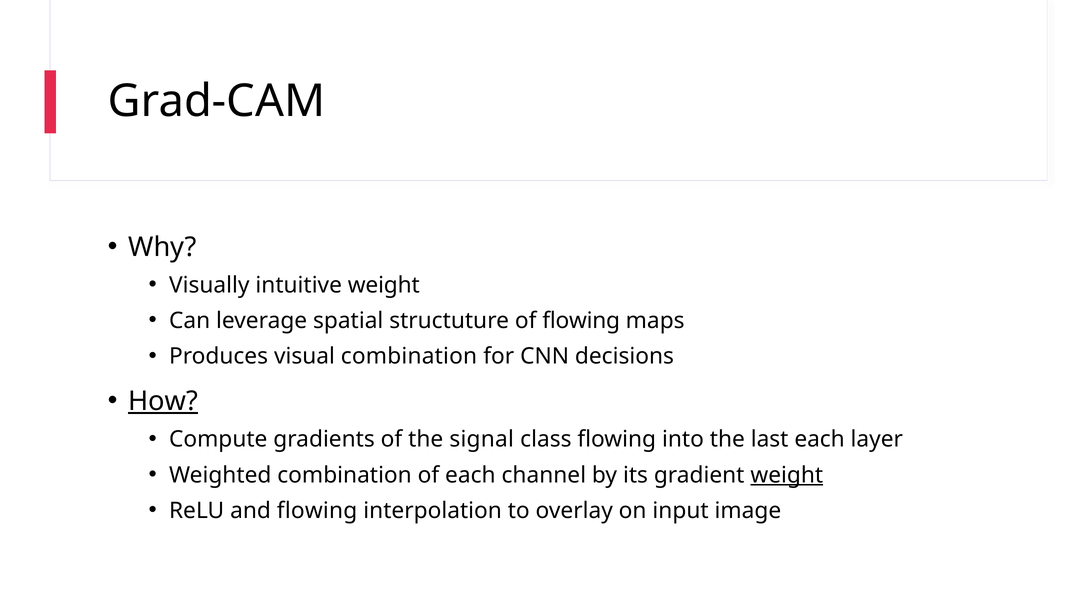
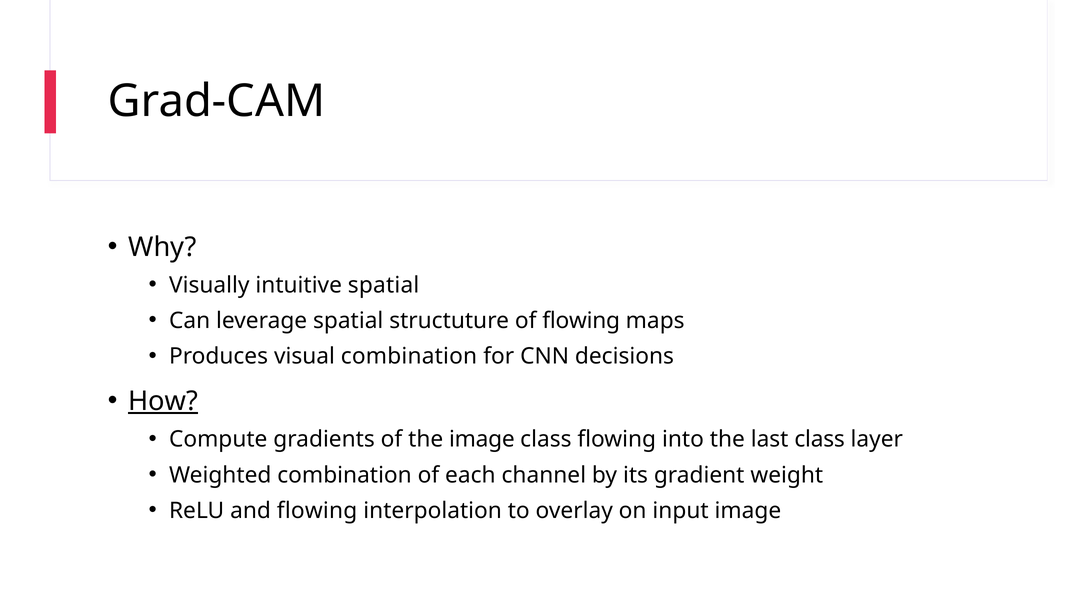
intuitive weight: weight -> spatial (384, 285)
the signal: signal -> image (482, 439)
last each: each -> class (820, 439)
weight underline: present -> none (787, 475)
